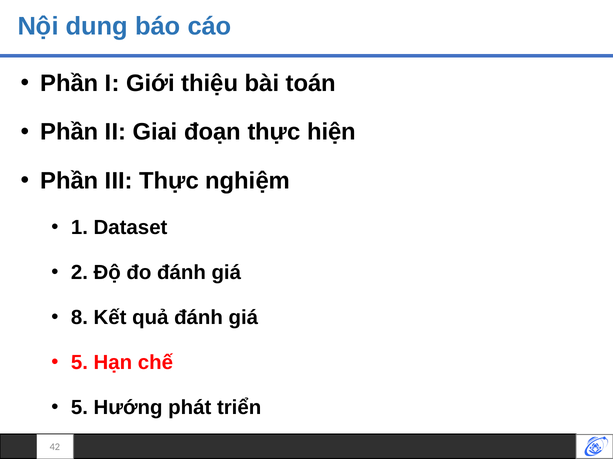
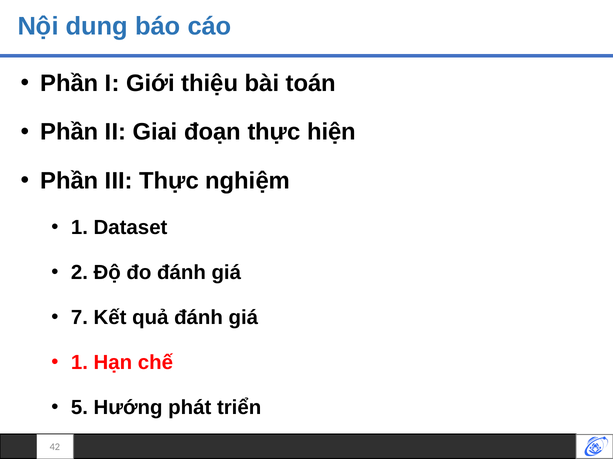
8: 8 -> 7 (79, 318)
5: 5 -> 1 (79, 363)
